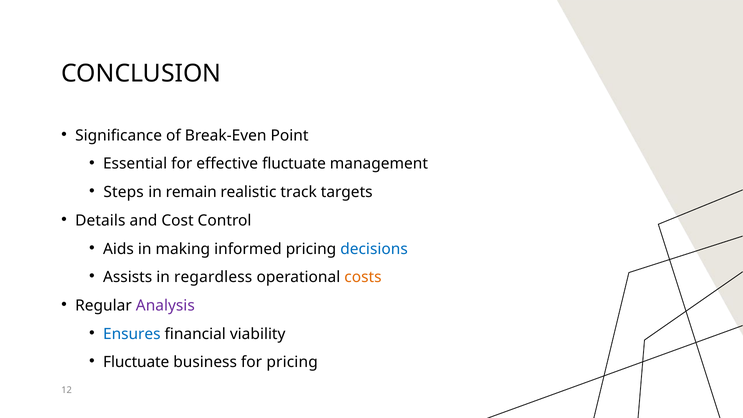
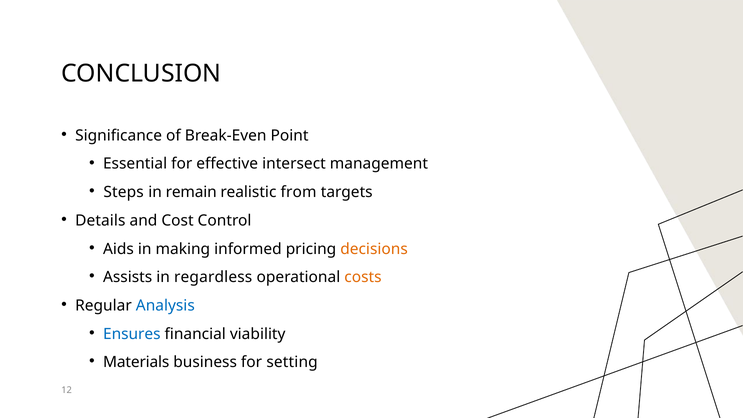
effective fluctuate: fluctuate -> intersect (294, 164)
track: track -> from (299, 192)
decisions colour: blue -> orange (374, 249)
Analysis colour: purple -> blue (165, 306)
Fluctuate: Fluctuate -> Materials (136, 362)
for pricing: pricing -> setting (292, 362)
